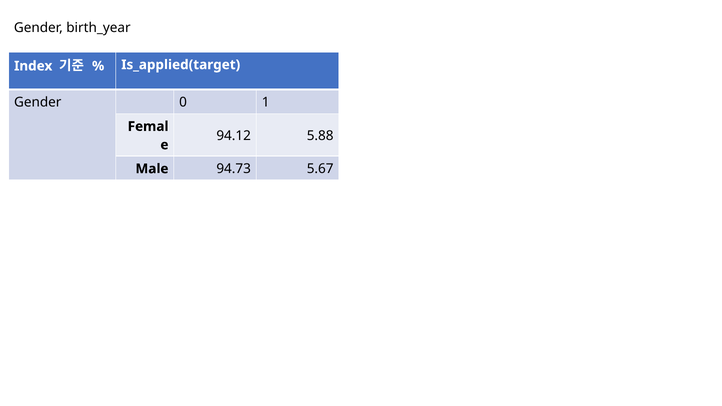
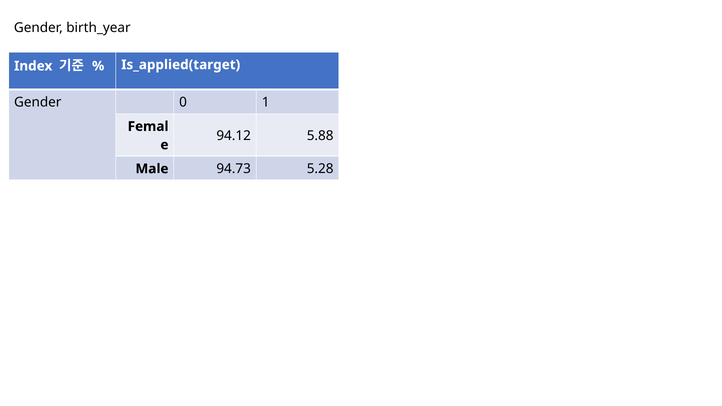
5.67: 5.67 -> 5.28 (320, 169)
